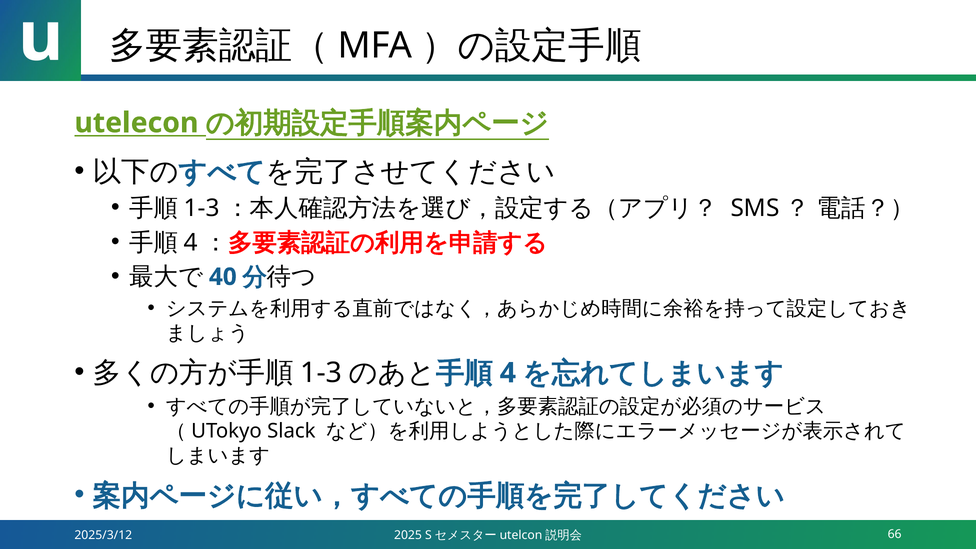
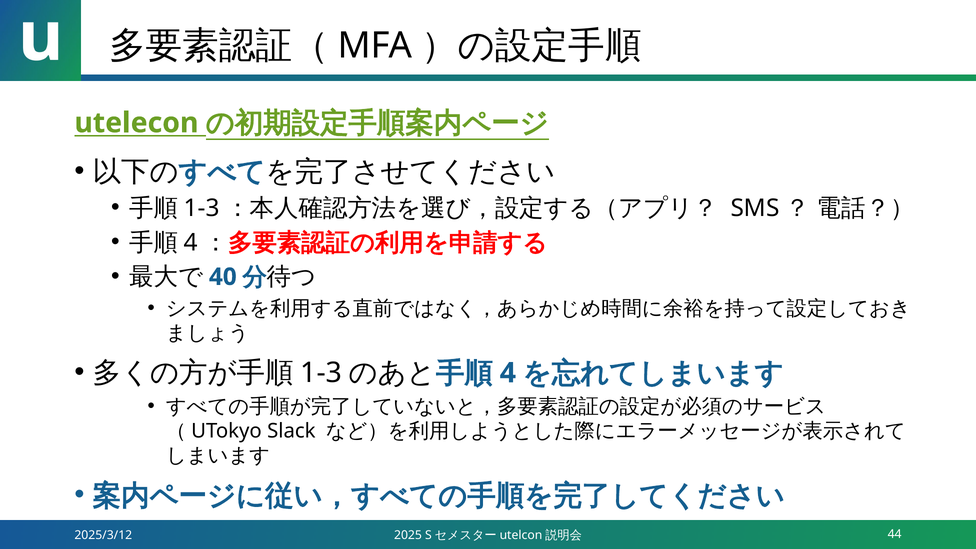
66: 66 -> 44 (895, 534)
